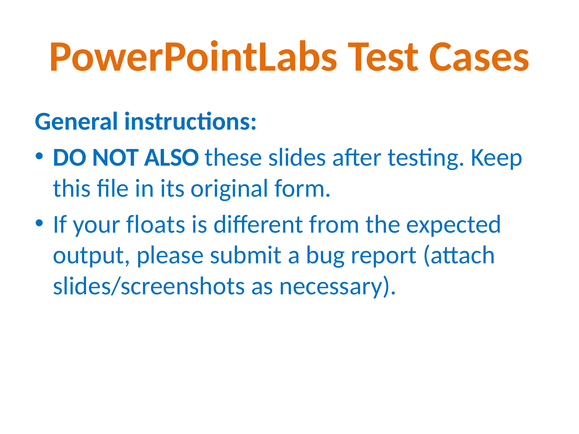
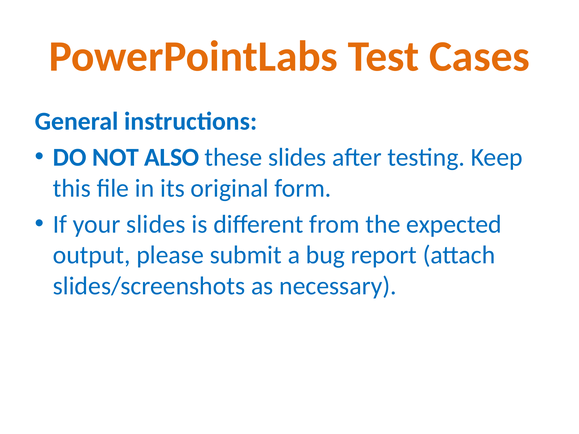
your floats: floats -> slides (156, 224)
